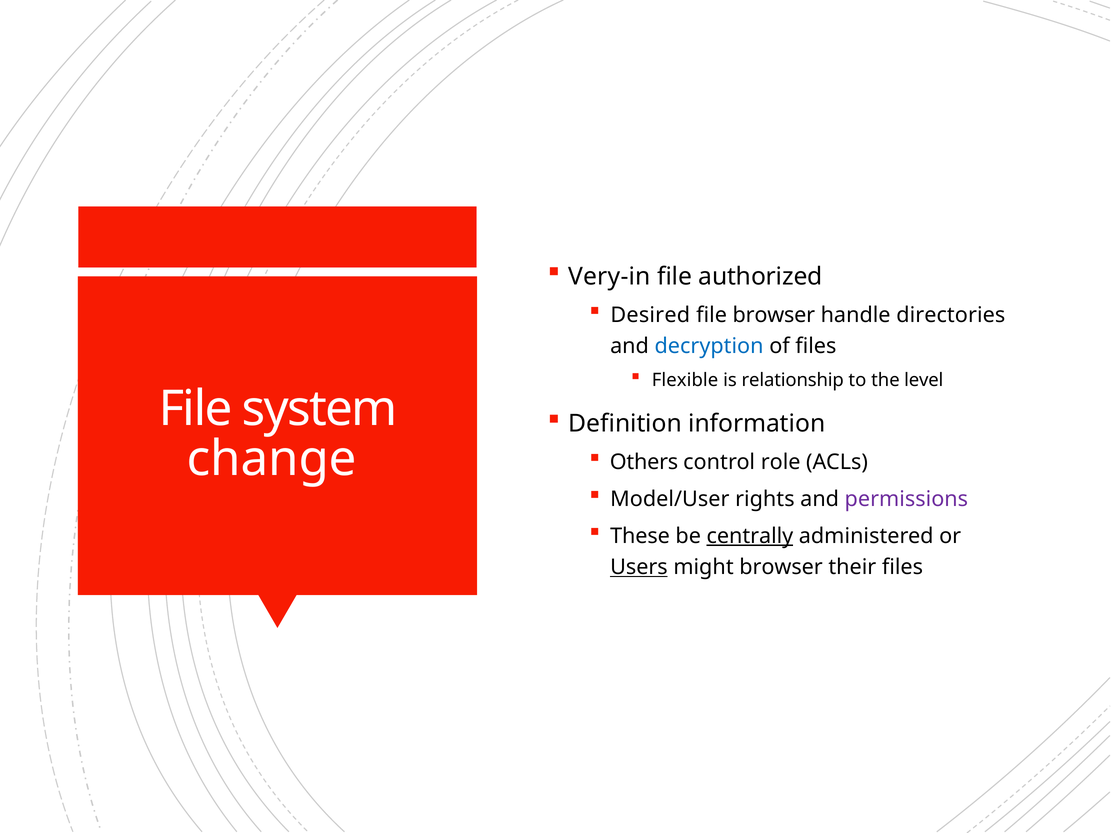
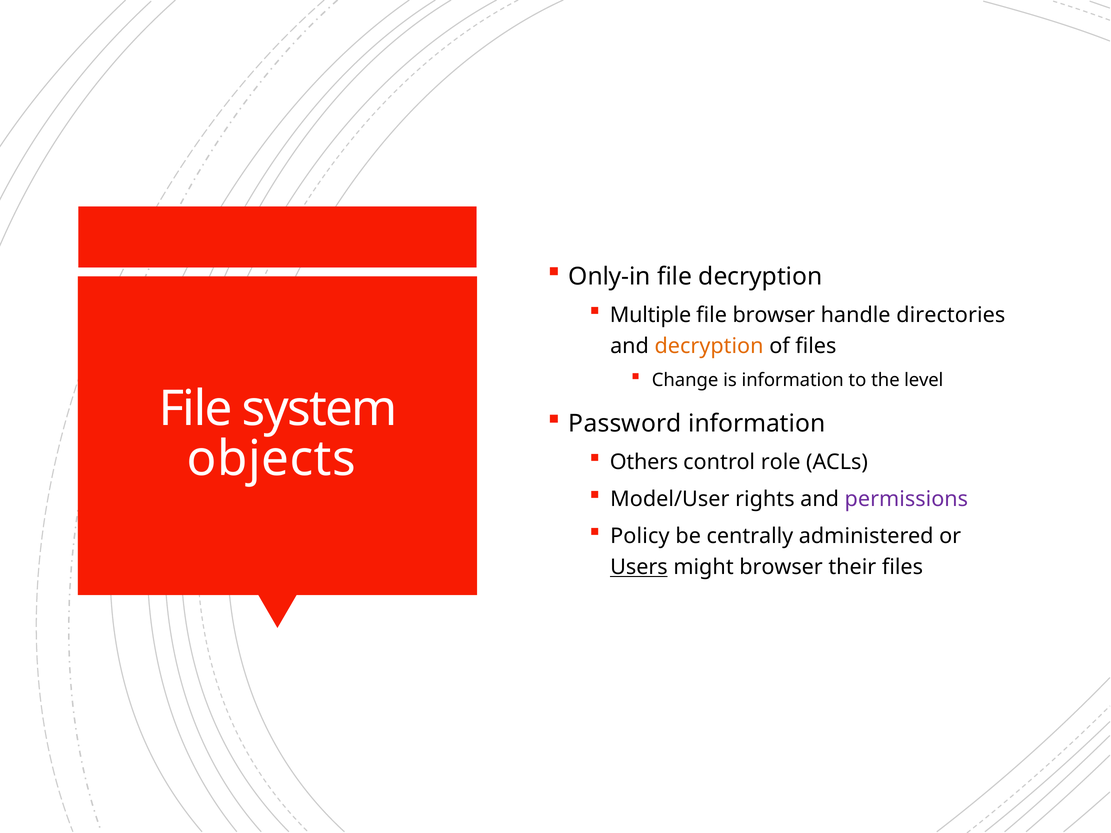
Very-in: Very-in -> Only-in (610, 276)
file authorized: authorized -> decryption (760, 276)
Desired: Desired -> Multiple (650, 315)
decryption colour: blue -> orange (709, 346)
Flexible: Flexible -> Change (685, 380)
is relationship: relationship -> information (793, 380)
Definition: Definition -> Password (625, 424)
change: change -> objects (271, 459)
These: These -> Policy (640, 536)
centrally underline: present -> none (750, 536)
